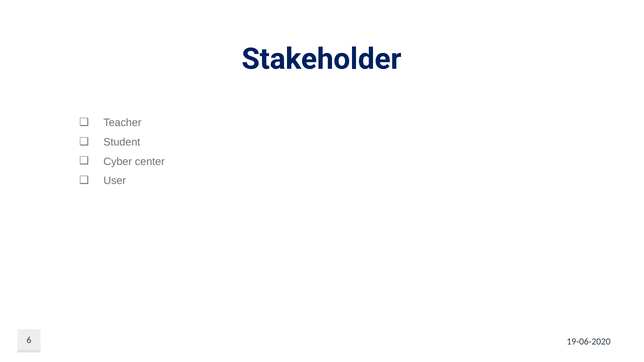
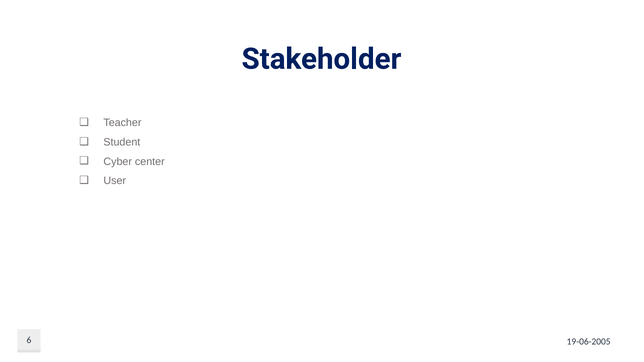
19-06-2020: 19-06-2020 -> 19-06-2005 (589, 342)
